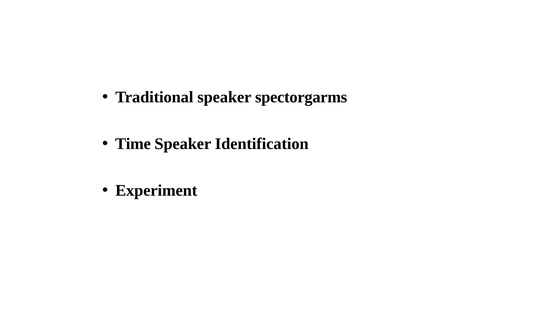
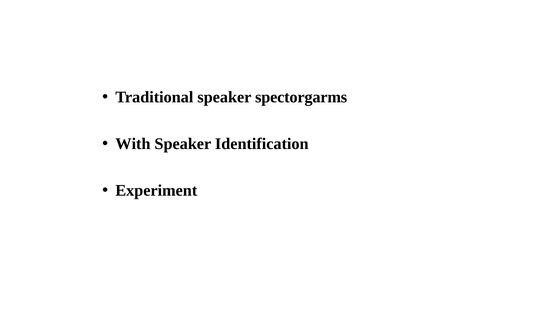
Time: Time -> With (133, 144)
